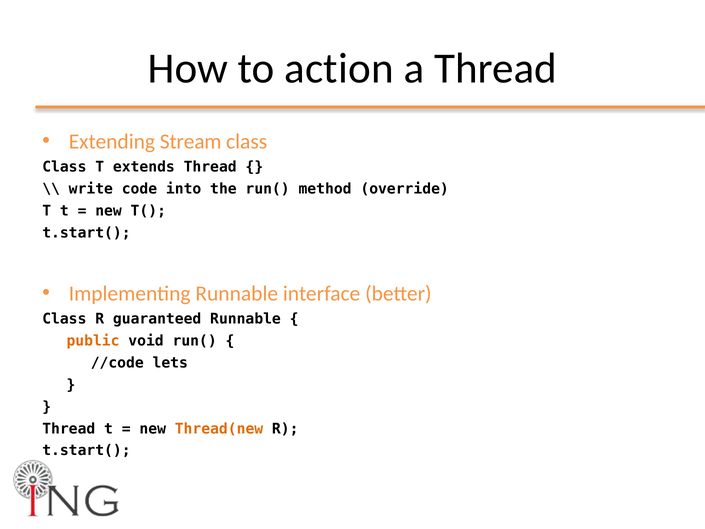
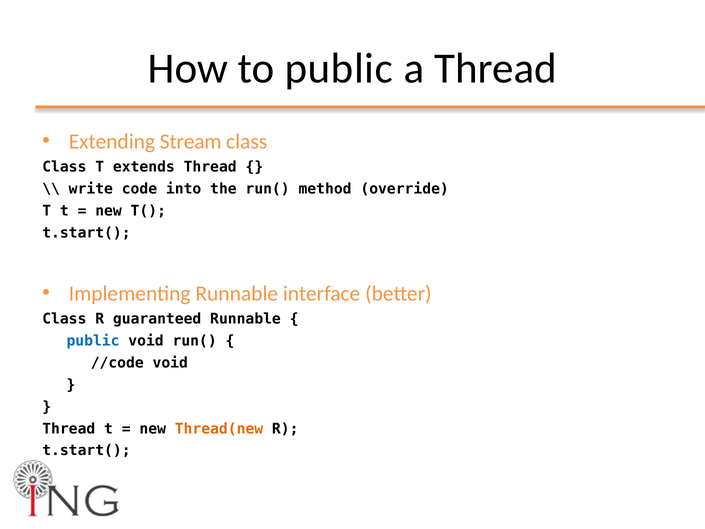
to action: action -> public (339, 68)
public colour: orange -> blue (93, 341)
//code lets: lets -> void (170, 363)
